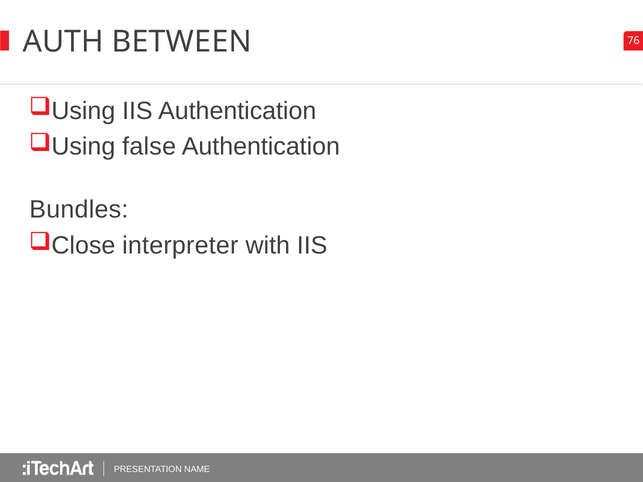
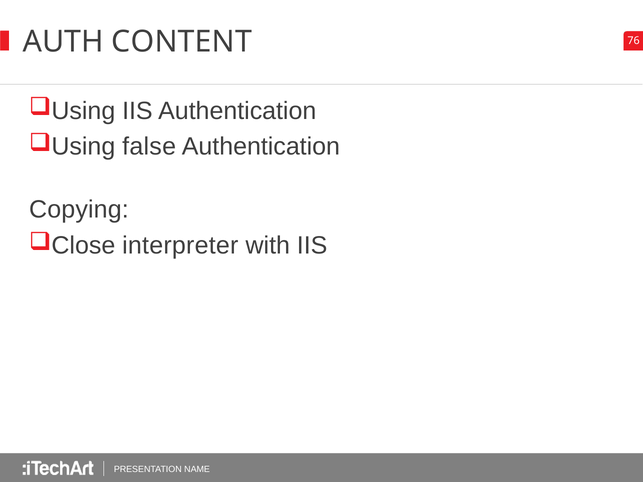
BETWEEN: BETWEEN -> CONTENT (182, 42)
Bundles: Bundles -> Copying (79, 210)
